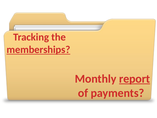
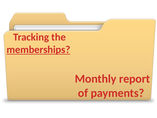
report underline: present -> none (135, 79)
